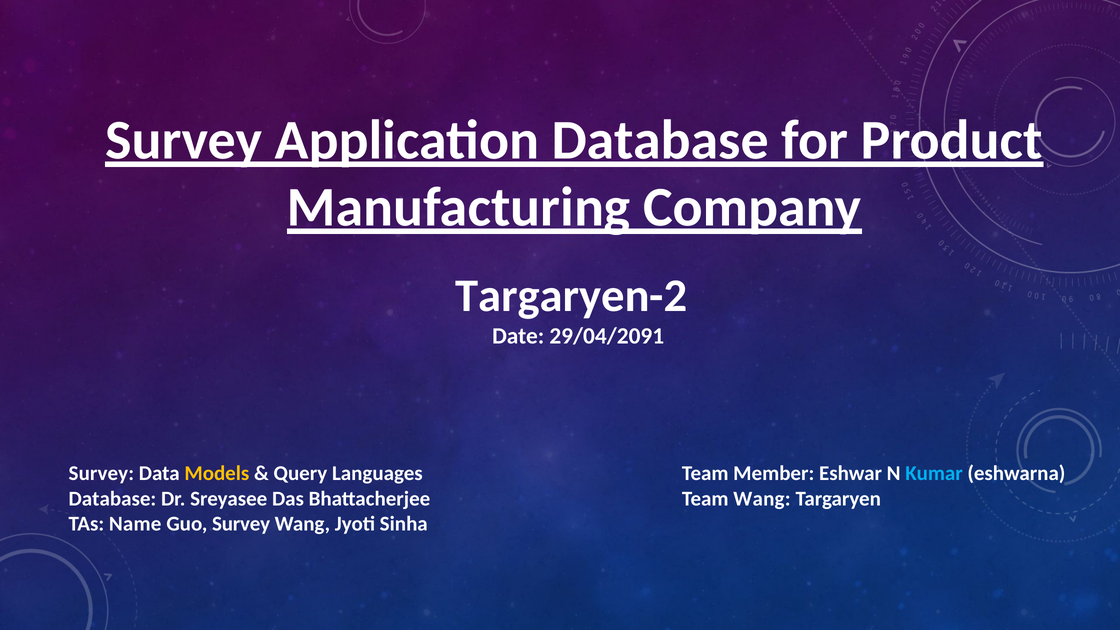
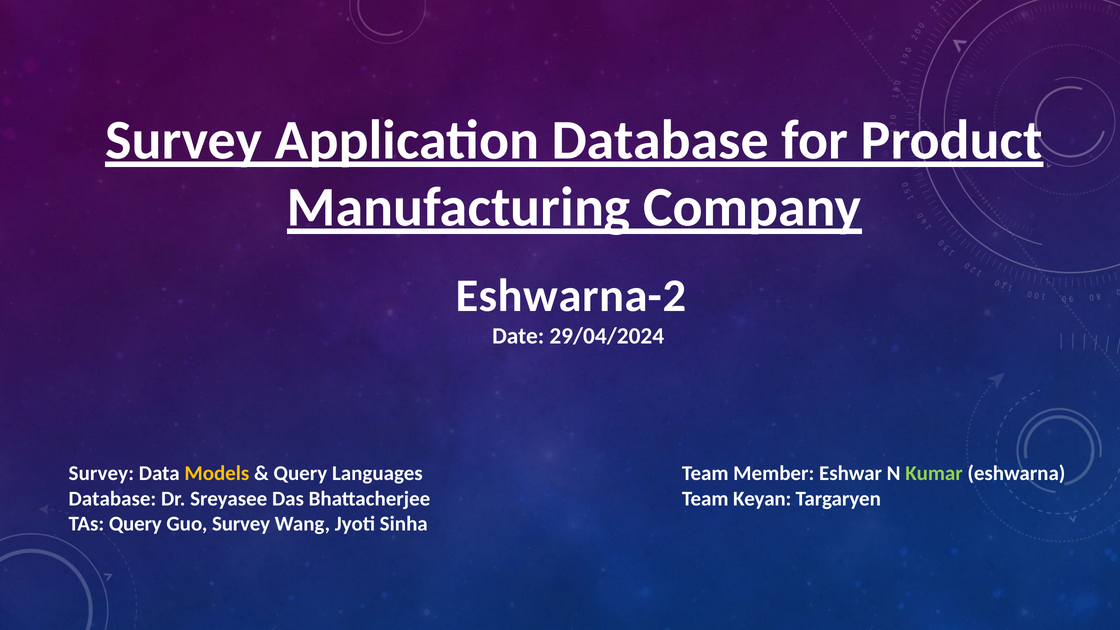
Targaryen-2: Targaryen-2 -> Eshwarna-2 (571, 296)
29/04/2091: 29/04/2091 -> 29/04/2024 (607, 336)
Kumar colour: light blue -> light green (934, 473)
Team Wang: Wang -> Keyan (762, 499)
TAs Name: Name -> Query (135, 524)
